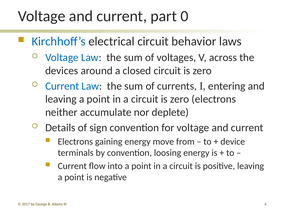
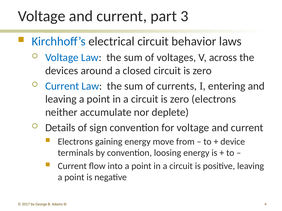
0: 0 -> 3 (184, 16)
